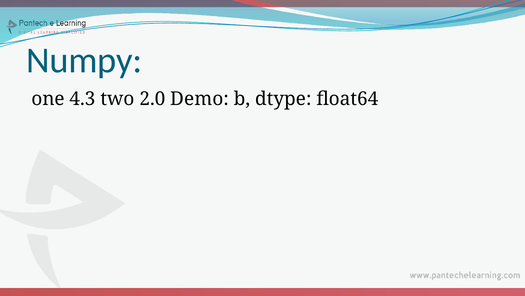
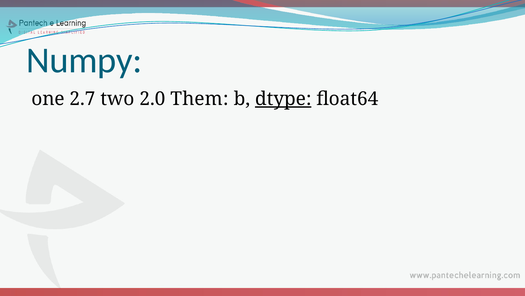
4.3: 4.3 -> 2.7 (83, 99)
Demo: Demo -> Them (200, 99)
dtype underline: none -> present (283, 99)
